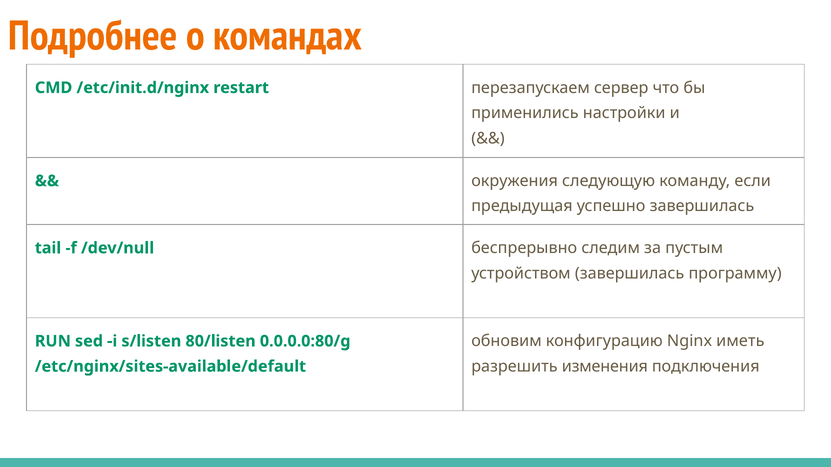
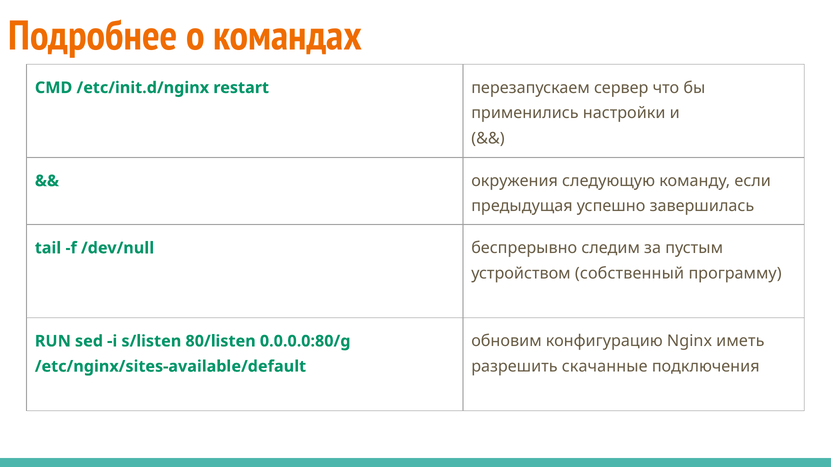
устройством завершилась: завершилась -> собственный (630, 274)
изменения: изменения -> скачанные (605, 367)
